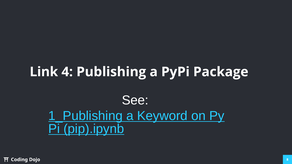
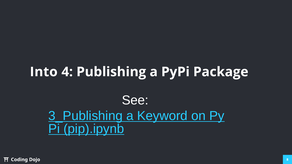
Link: Link -> Into (44, 72)
1_Publishing: 1_Publishing -> 3_Publishing (86, 116)
